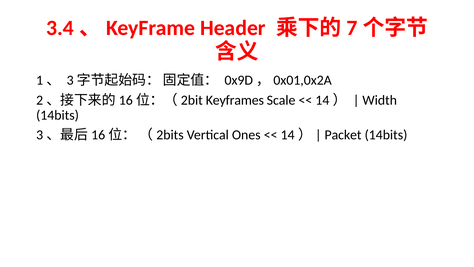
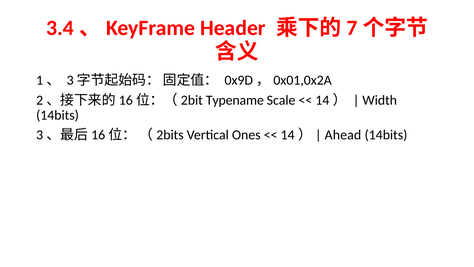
Keyframes: Keyframes -> Typename (235, 100)
Packet: Packet -> Ahead (343, 135)
